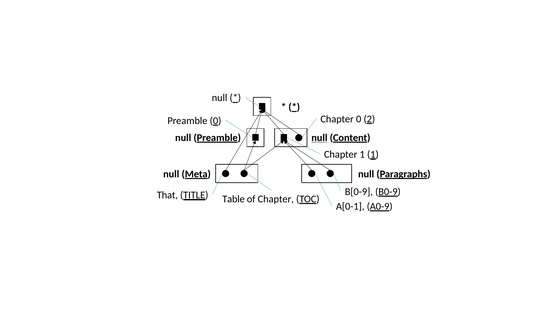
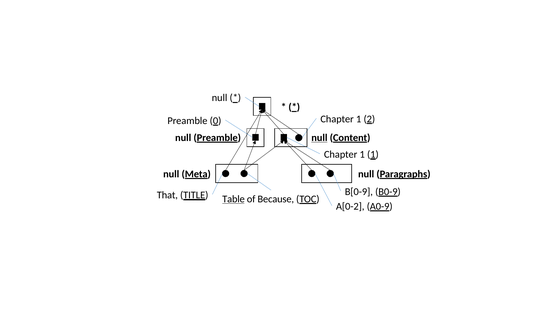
0: 0 -> 1 (359, 119)
Table underline: none -> present (234, 199)
of Chapter: Chapter -> Because (276, 199)
A[0-1: A[0-1 -> A[0-2 (350, 206)
